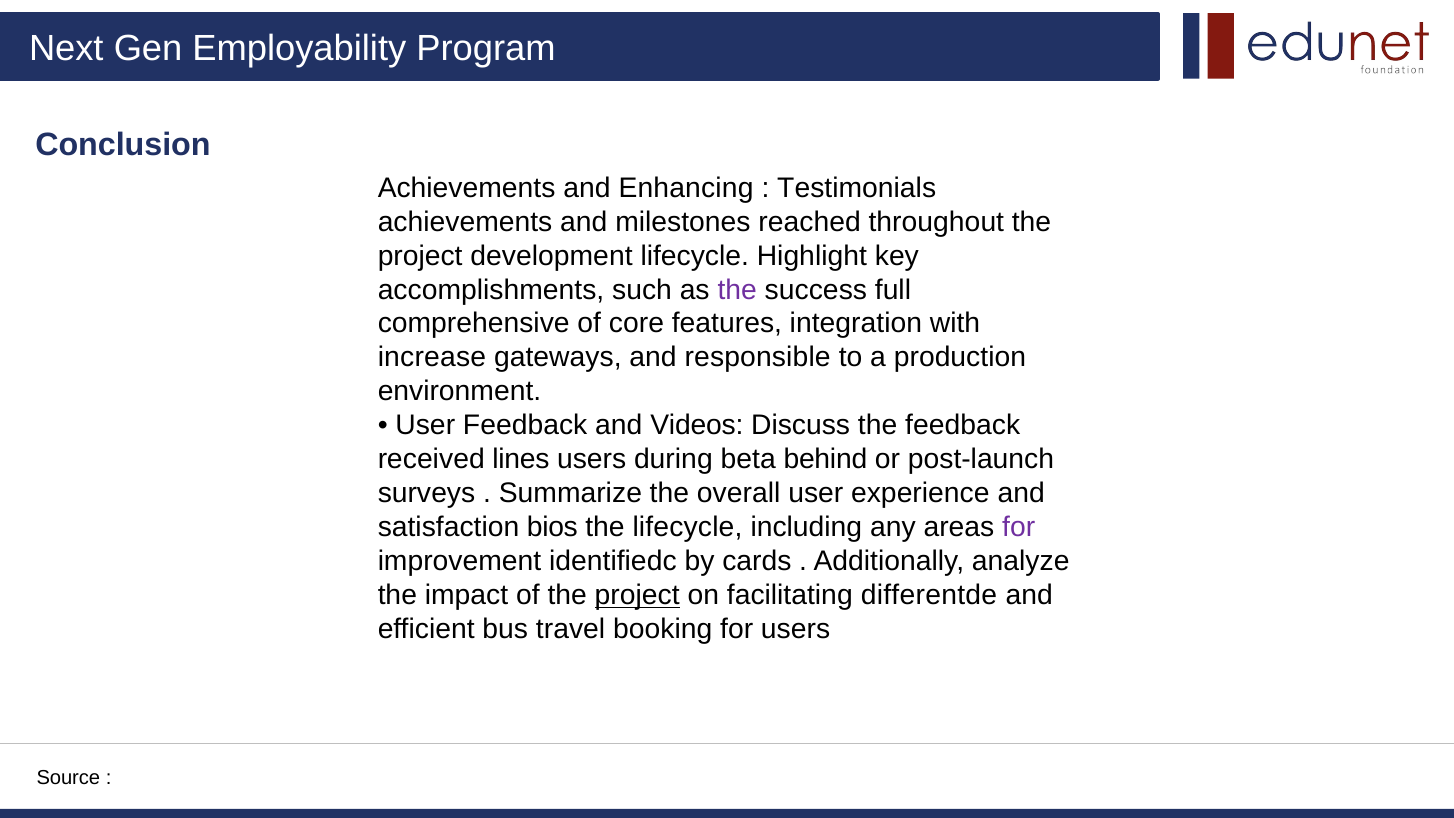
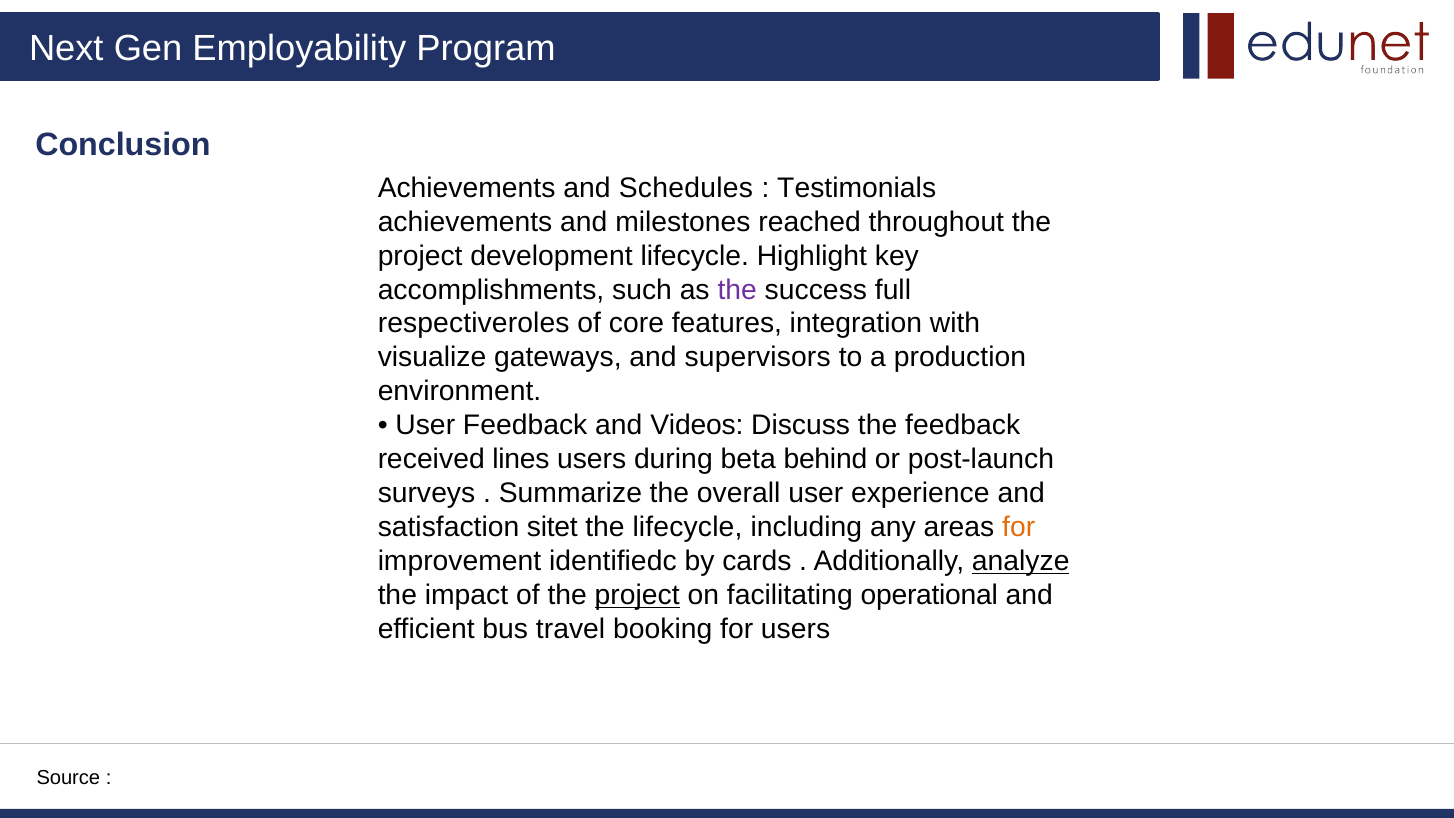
Enhancing: Enhancing -> Schedules (686, 188)
comprehensive: comprehensive -> respectiveroles (474, 324)
increase: increase -> visualize (432, 358)
responsible: responsible -> supervisors (758, 358)
bios: bios -> sitet (552, 527)
for colour: purple -> orange (1019, 527)
analyze underline: none -> present (1021, 561)
differentde: differentde -> operational (929, 595)
